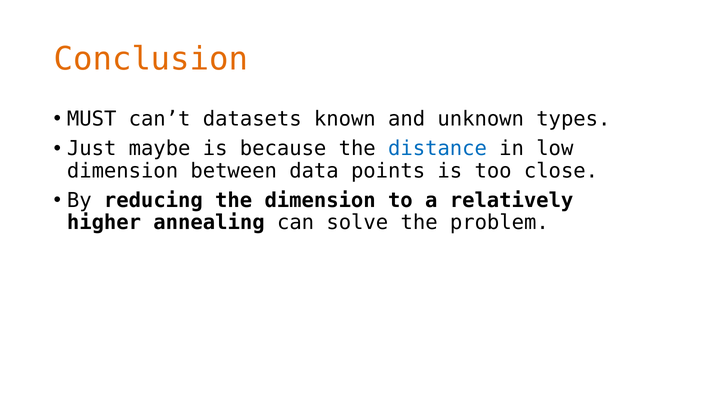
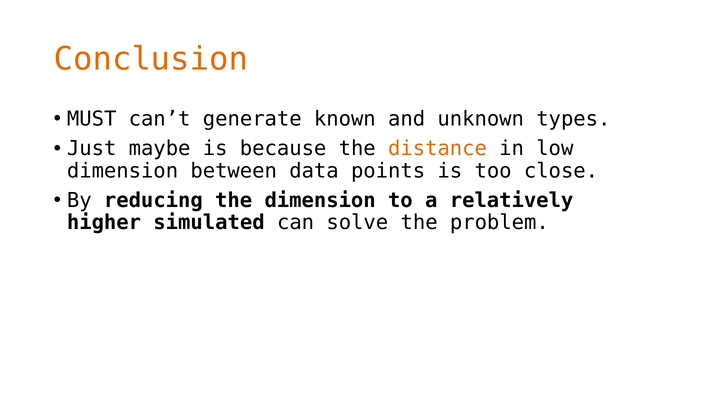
datasets: datasets -> generate (252, 119)
distance colour: blue -> orange (438, 149)
annealing: annealing -> simulated (209, 223)
